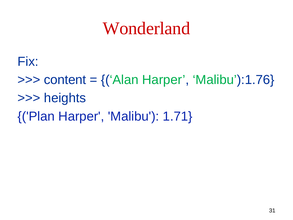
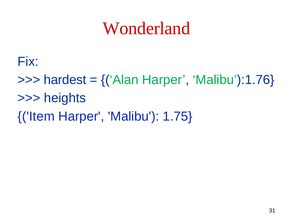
content: content -> hardest (65, 80)
Plan: Plan -> Item (36, 116)
1.71: 1.71 -> 1.75 (178, 116)
